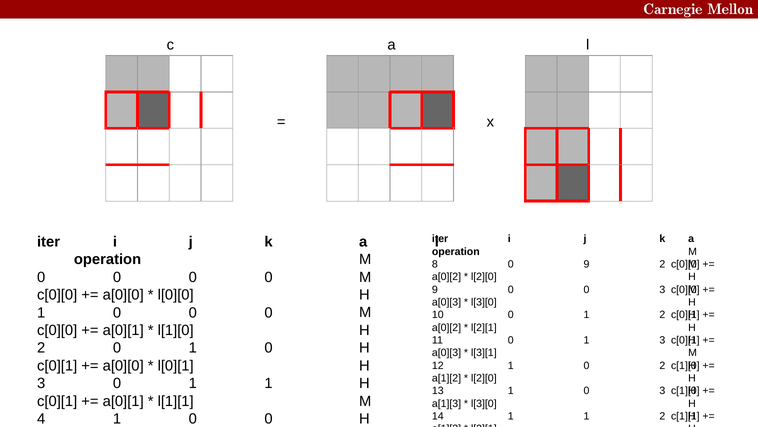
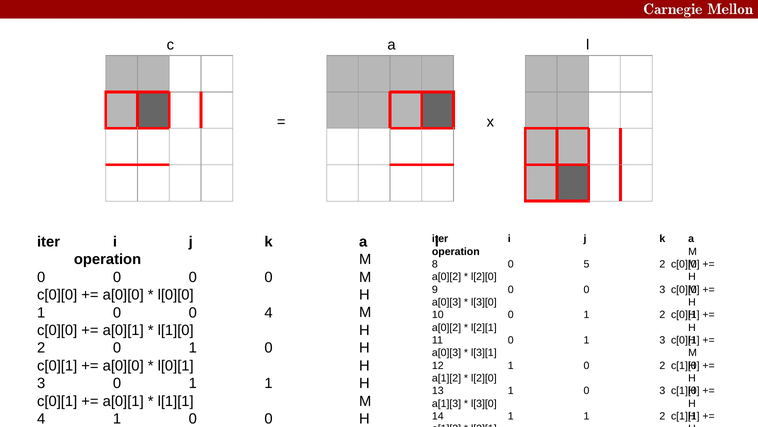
0 9: 9 -> 5 (587, 264)
1 0 0 0: 0 -> 4 (269, 312)
